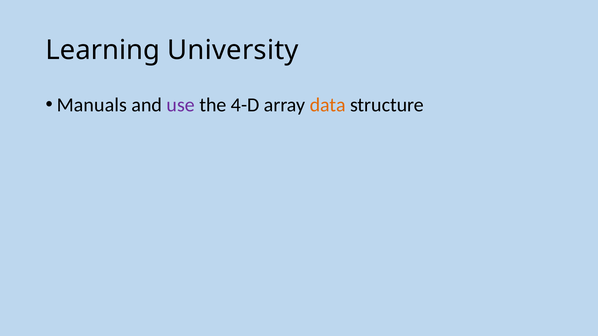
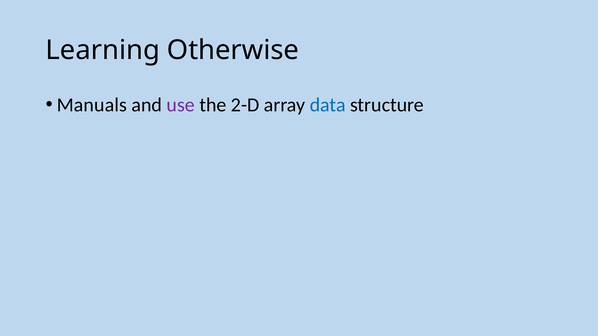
University: University -> Otherwise (233, 50)
4-D: 4-D -> 2-D (245, 105)
data colour: orange -> blue (328, 105)
